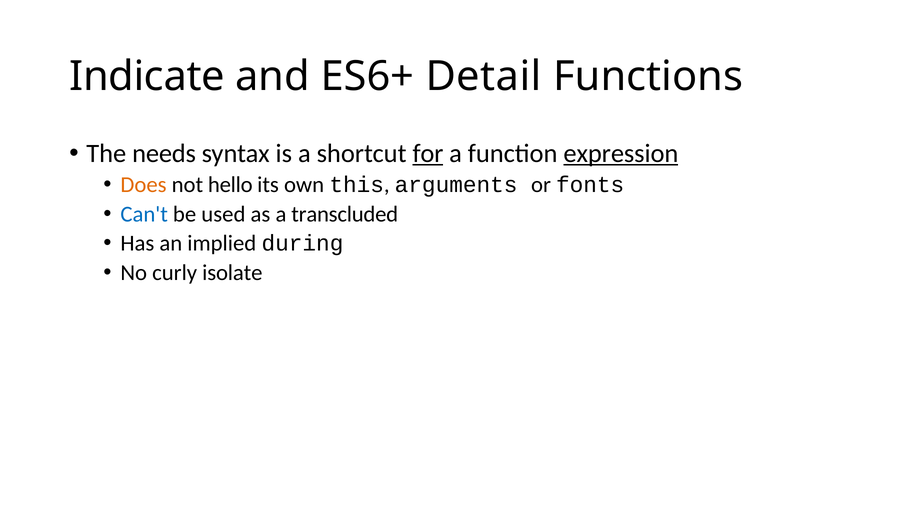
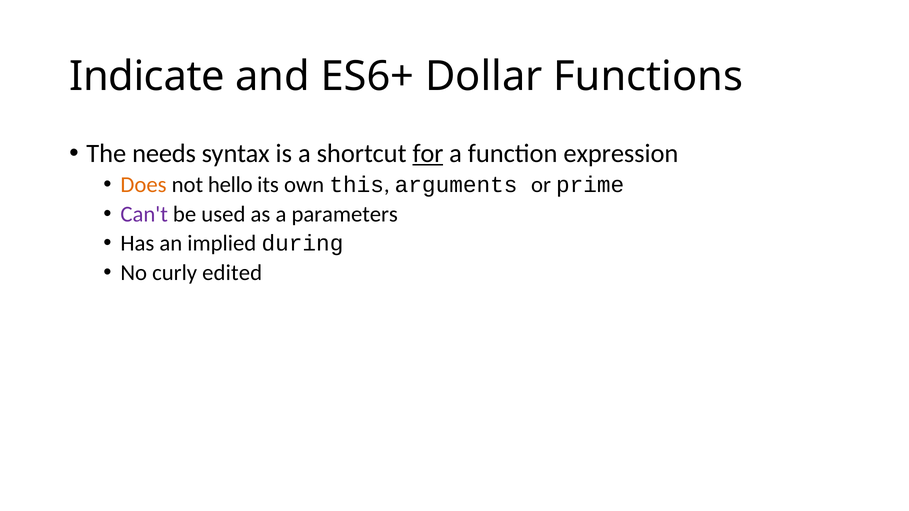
Detail: Detail -> Dollar (484, 76)
expression underline: present -> none (621, 154)
fonts: fonts -> prime (590, 185)
Can't colour: blue -> purple (144, 214)
transcluded: transcluded -> parameters (345, 214)
isolate: isolate -> edited (232, 273)
